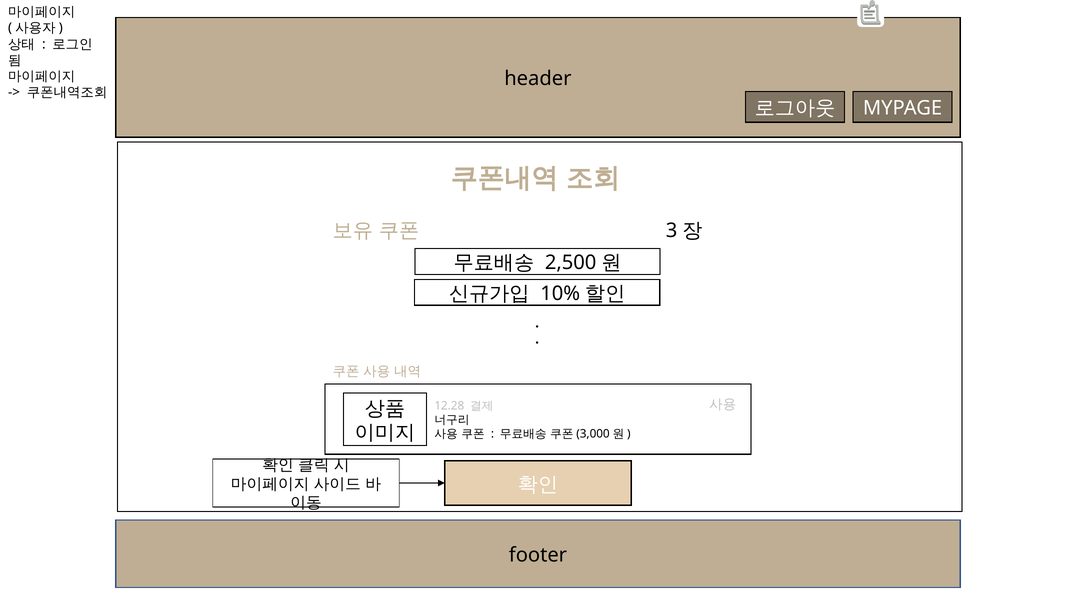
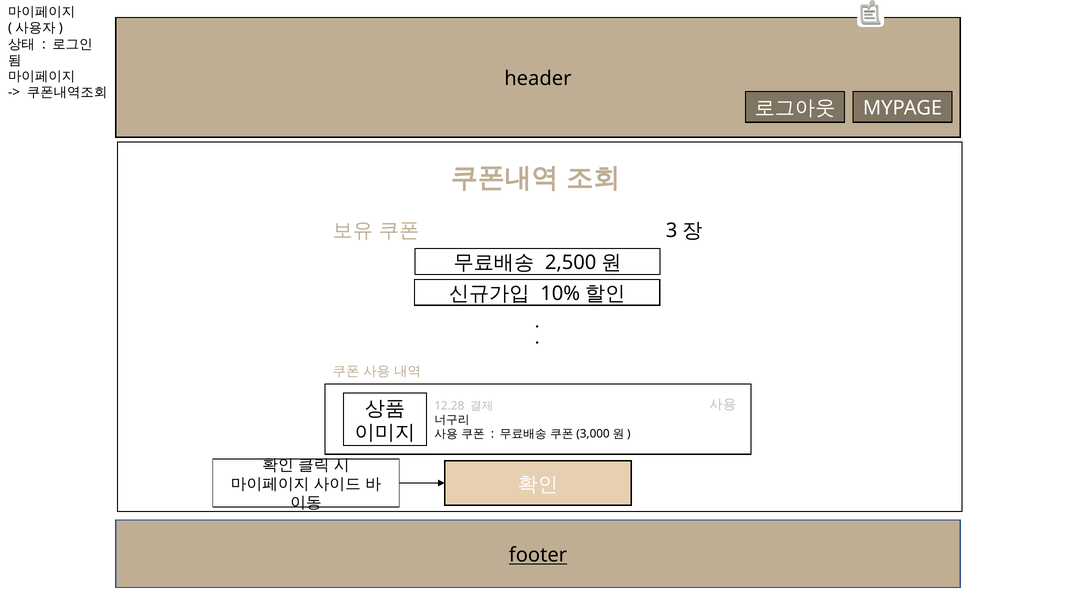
footer underline: none -> present (538, 555)
